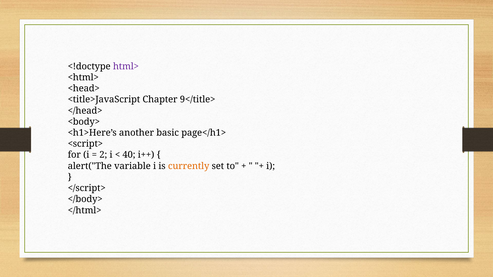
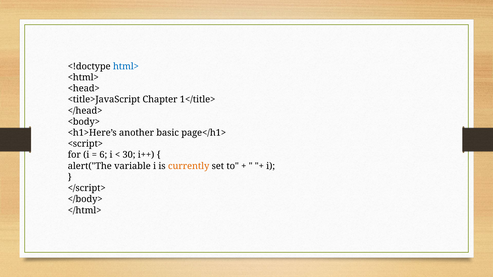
html> colour: purple -> blue (126, 66)
9</title>: 9</title> -> 1</title> (198, 100)
2: 2 -> 6 (103, 155)
40: 40 -> 30 (129, 155)
